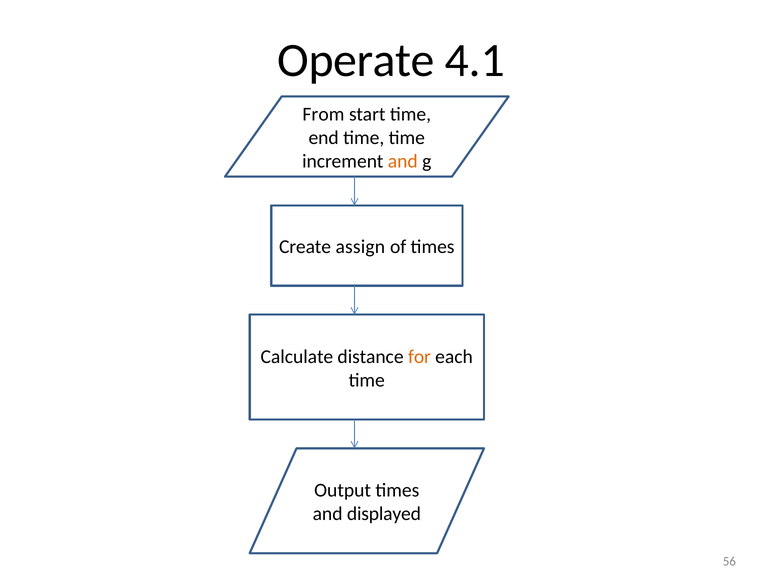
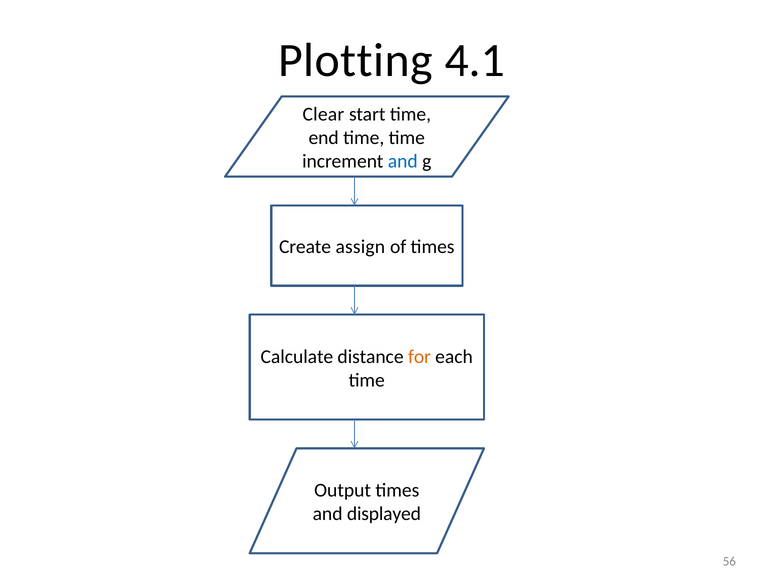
Operate: Operate -> Plotting (355, 60)
From: From -> Clear (323, 114)
and colour: orange -> blue (403, 161)
